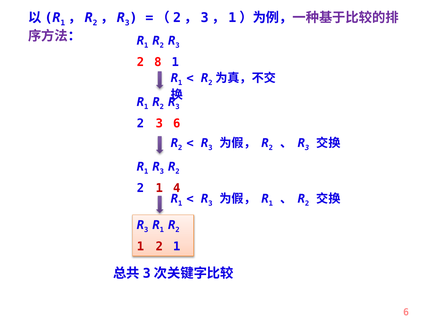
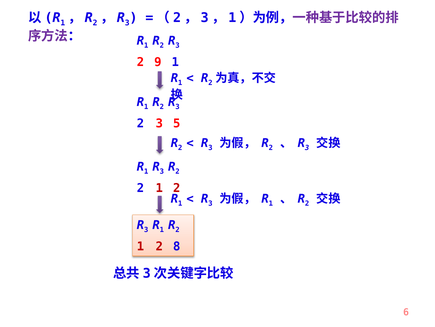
8: 8 -> 9 (158, 62)
3 6: 6 -> 5 (177, 123)
4: 4 -> 2 (177, 188)
1 2 1: 1 -> 8 (177, 246)
